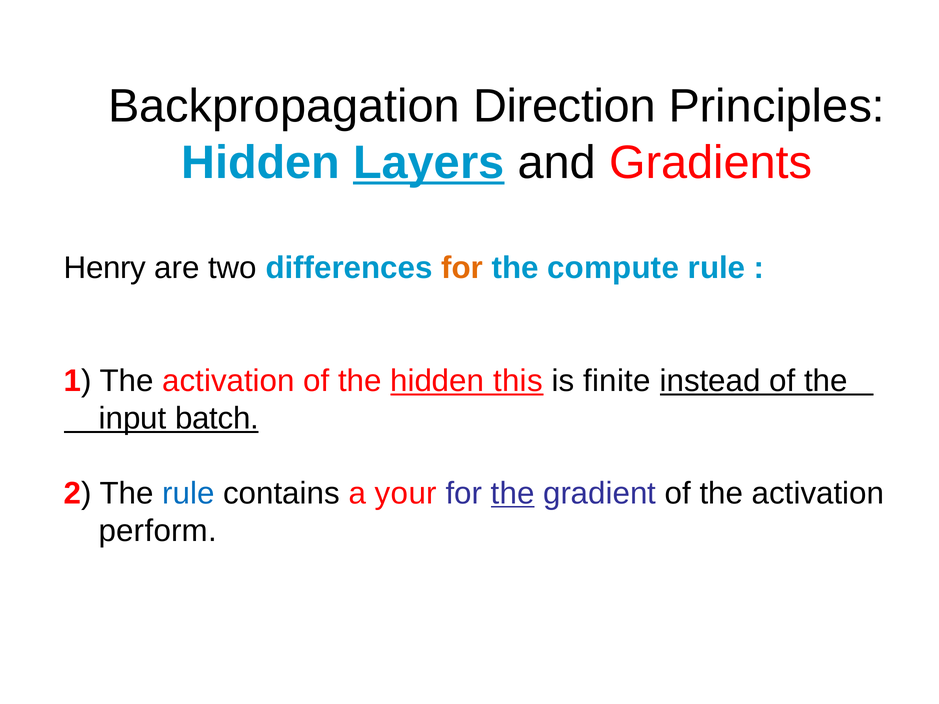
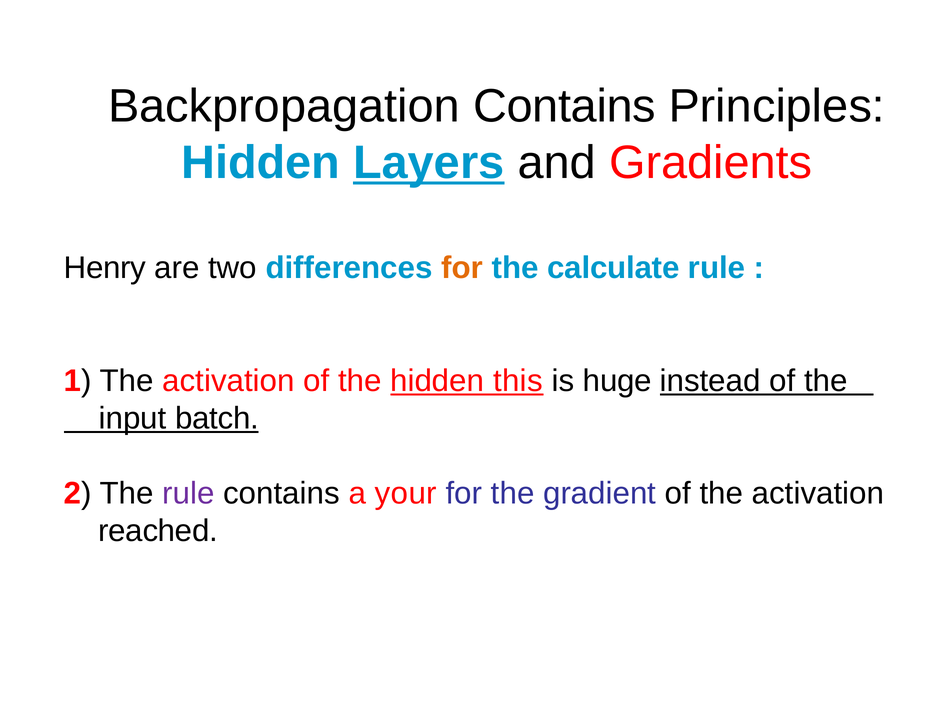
Backpropagation Direction: Direction -> Contains (564, 106)
compute: compute -> calculate (613, 268)
finite: finite -> huge (617, 381)
rule colour: blue -> purple (189, 494)
the underline: present -> none (513, 494)
perform: perform -> reached (158, 531)
